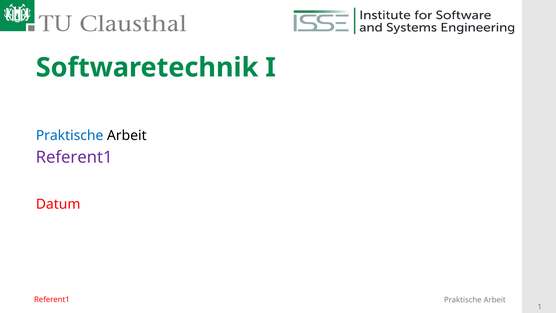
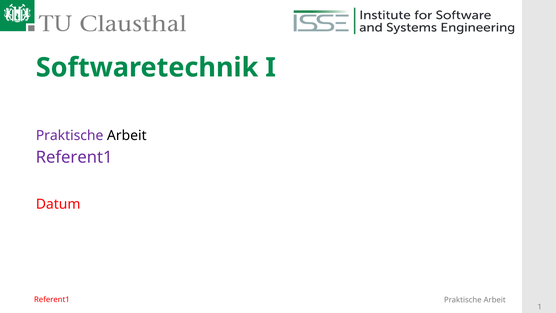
Praktische colour: blue -> purple (70, 135)
